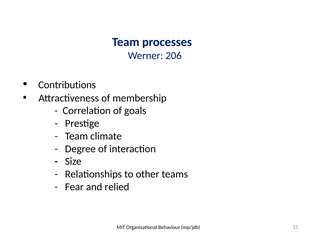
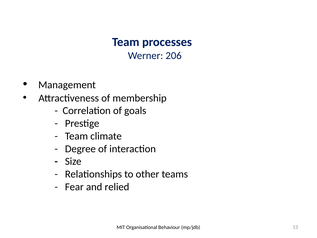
Contributions: Contributions -> Management (67, 85)
